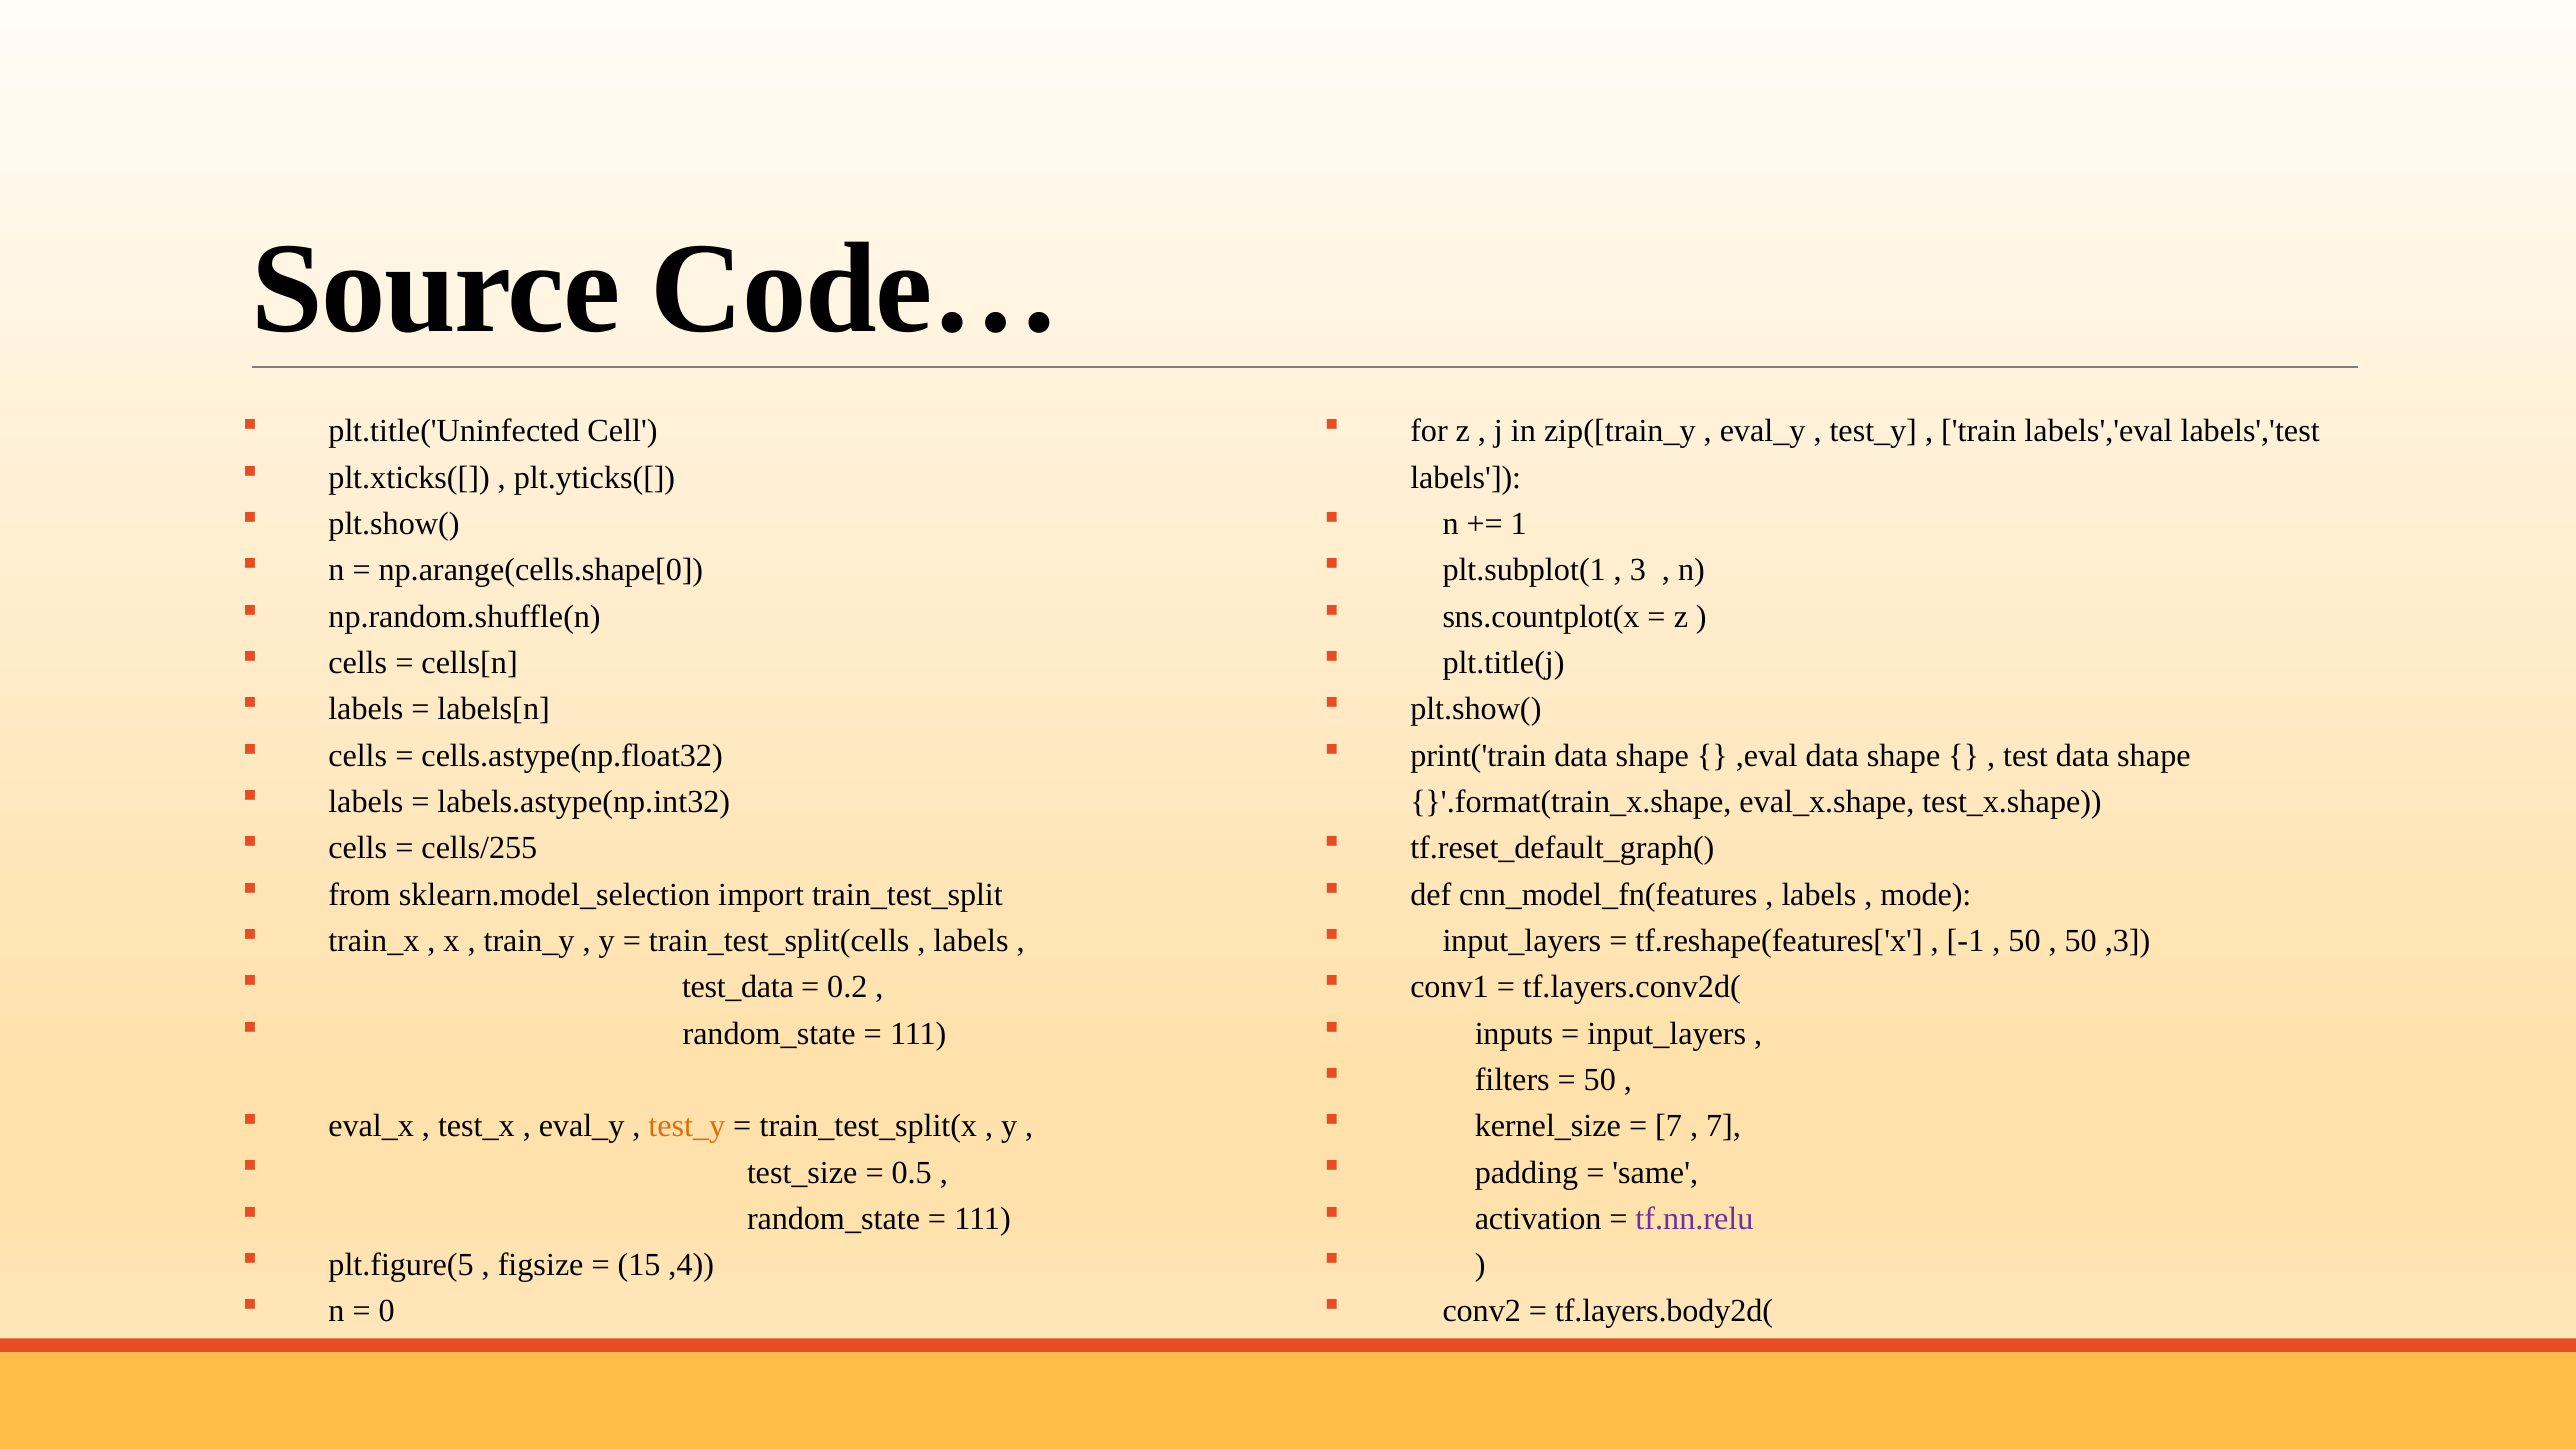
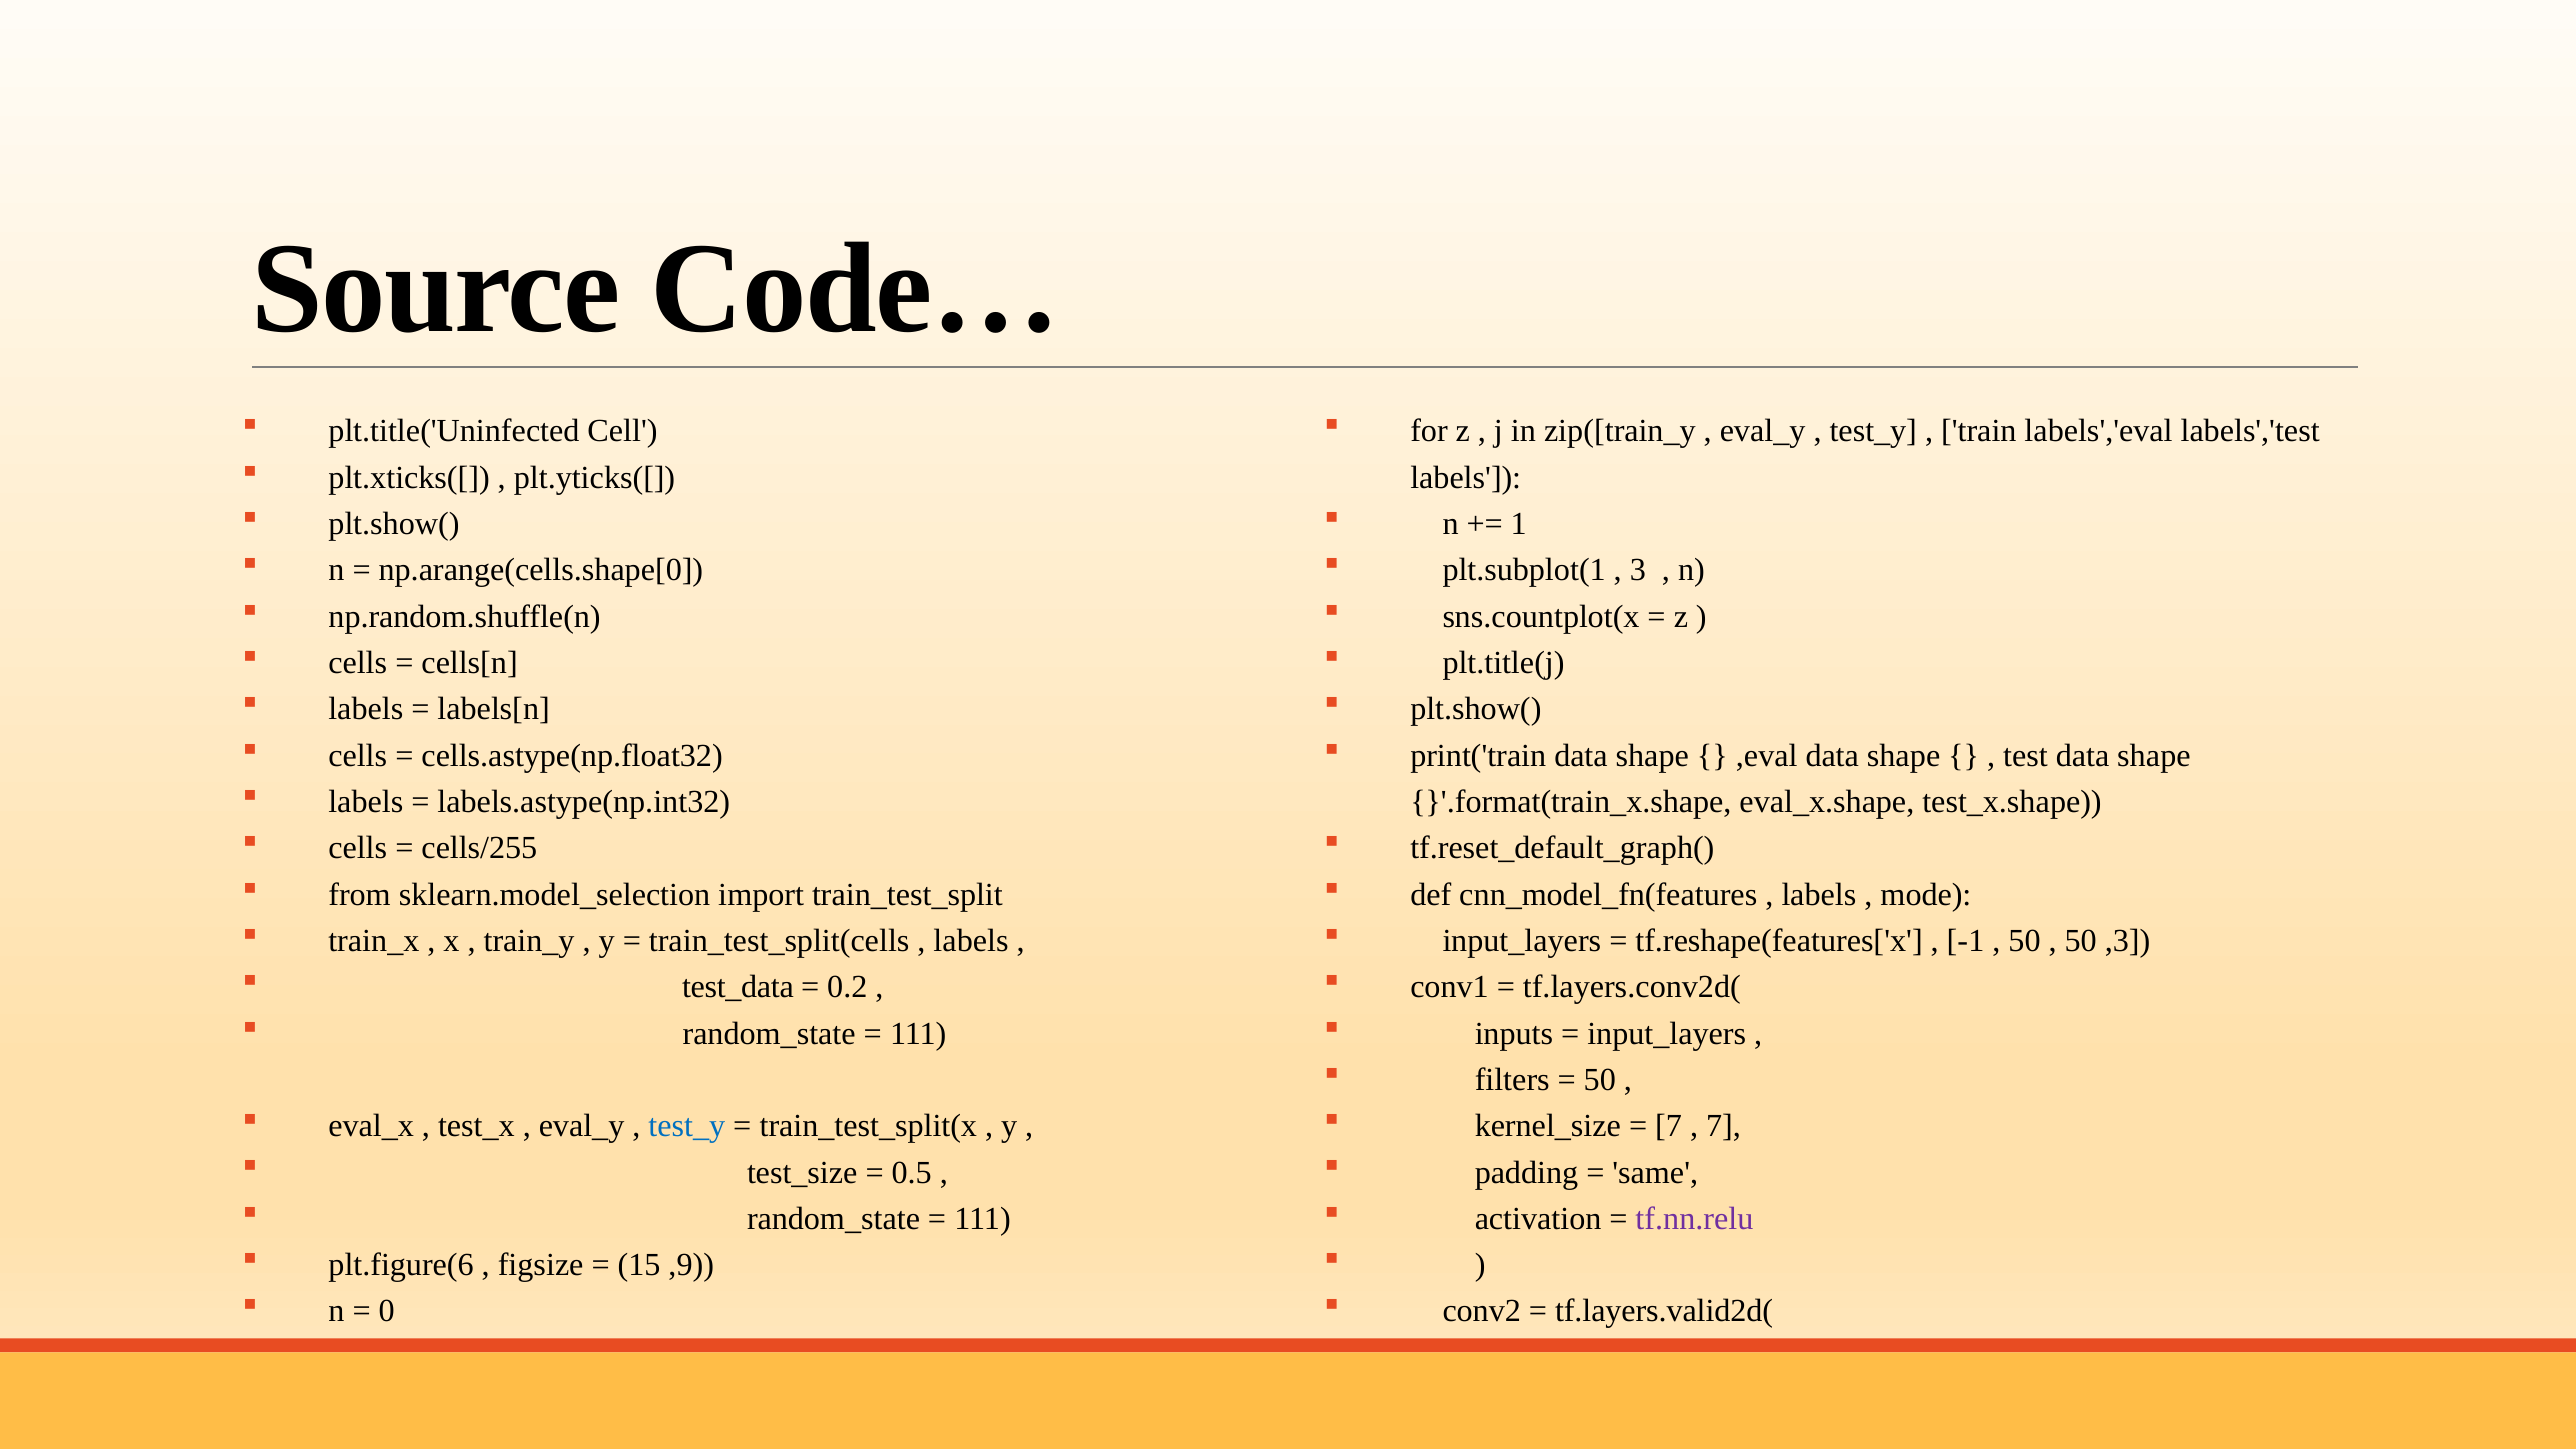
test_y colour: orange -> blue (687, 1126)
plt.figure(5: plt.figure(5 -> plt.figure(6 (401, 1265)
,4: ,4 -> ,9 (691, 1265)
tf.layers.body2d(: tf.layers.body2d( -> tf.layers.valid2d( (1664, 1311)
